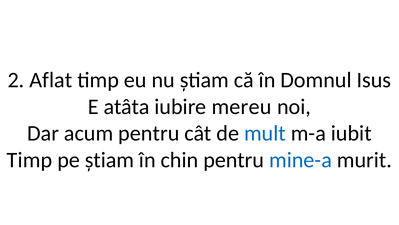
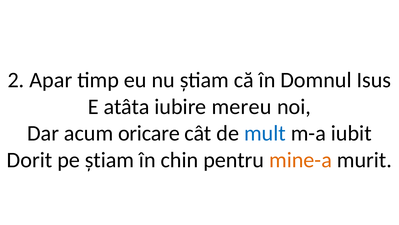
Aflat: Aflat -> Apar (51, 80)
acum pentru: pentru -> oricare (149, 133)
Timp: Timp -> Dorit (29, 160)
mine-a colour: blue -> orange (300, 160)
